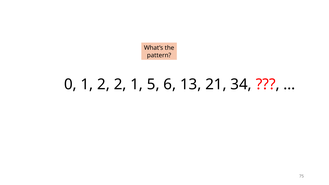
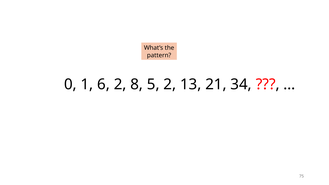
1 2: 2 -> 6 (103, 84)
2 1: 1 -> 8 (137, 84)
5 6: 6 -> 2 (170, 84)
